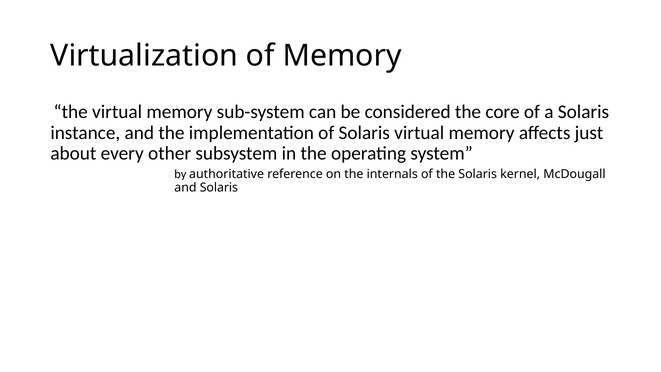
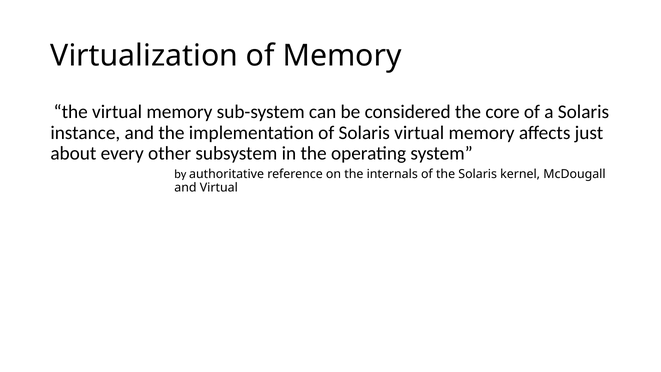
and Solaris: Solaris -> Virtual (219, 187)
